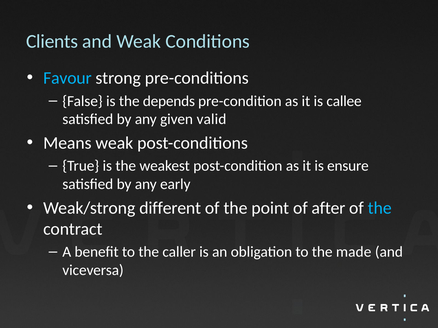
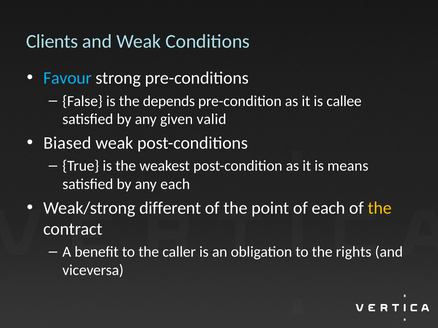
Means: Means -> Biased (67, 143)
ensure: ensure -> means (348, 166)
any early: early -> each (175, 184)
of after: after -> each (328, 208)
the colour: light blue -> yellow (380, 208)
made: made -> rights (354, 252)
